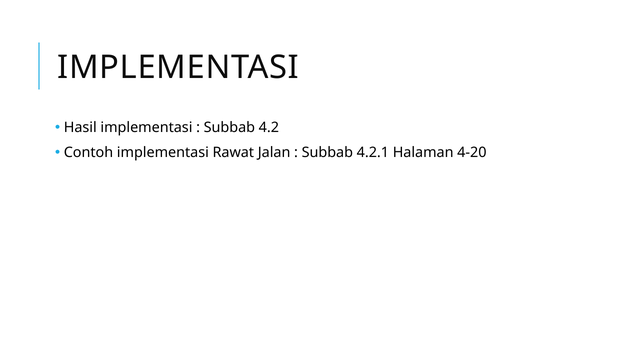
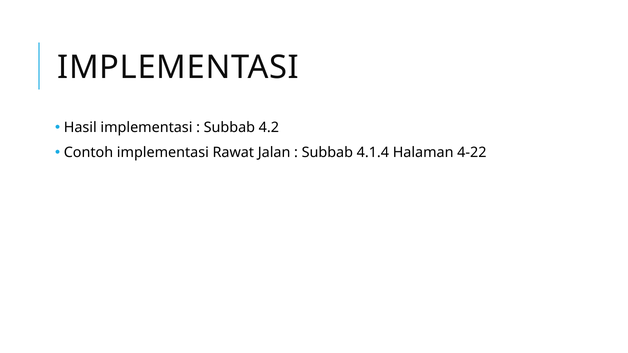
4.2.1: 4.2.1 -> 4.1.4 (373, 152)
4-20: 4-20 -> 4-22 (472, 152)
